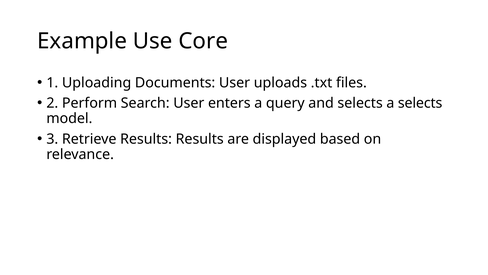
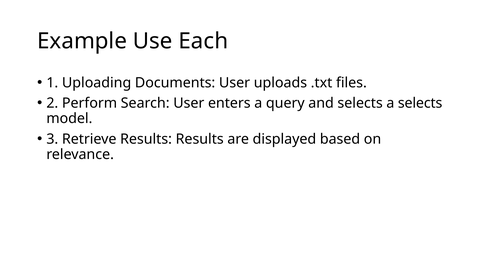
Core: Core -> Each (203, 41)
